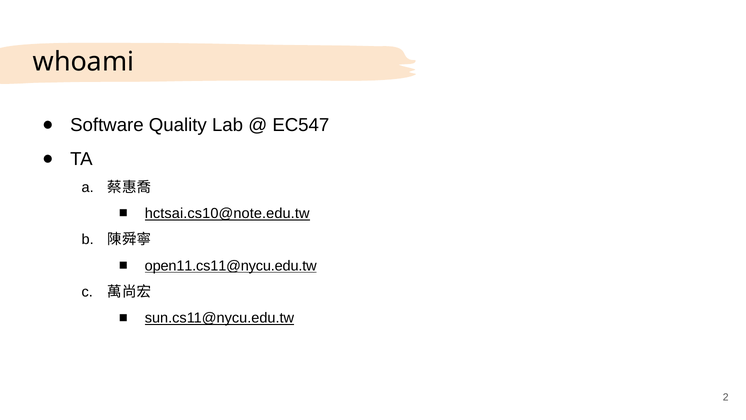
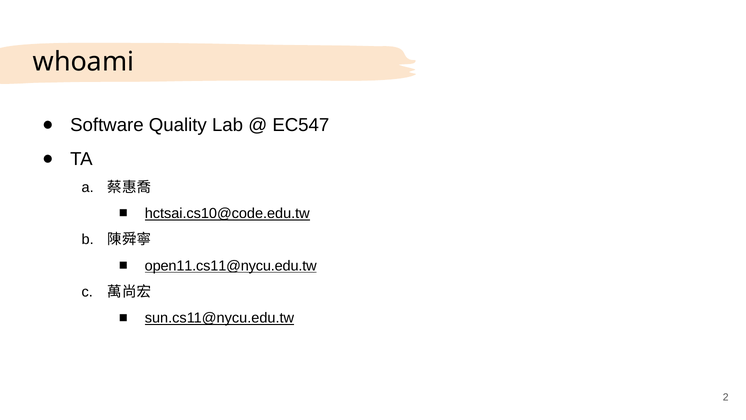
hctsai.cs10@note.edu.tw: hctsai.cs10@note.edu.tw -> hctsai.cs10@code.edu.tw (227, 213)
